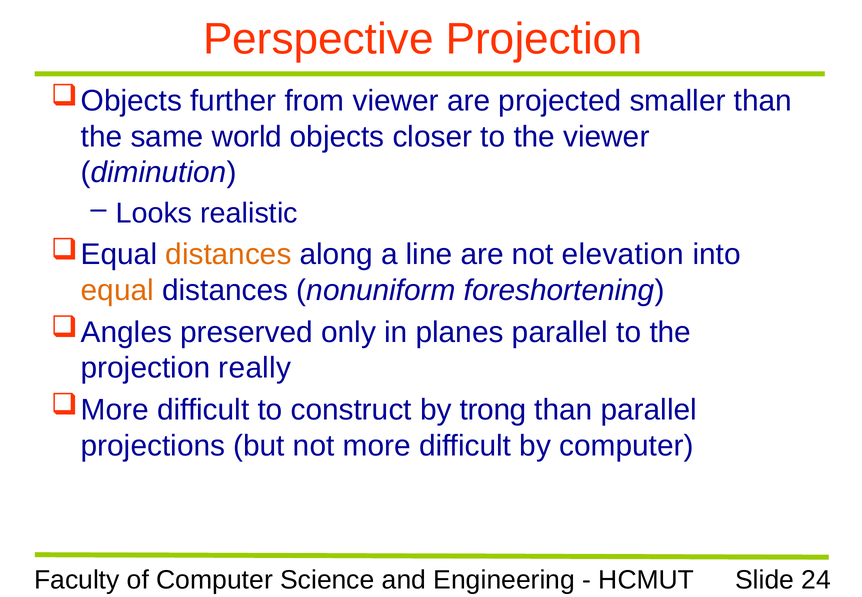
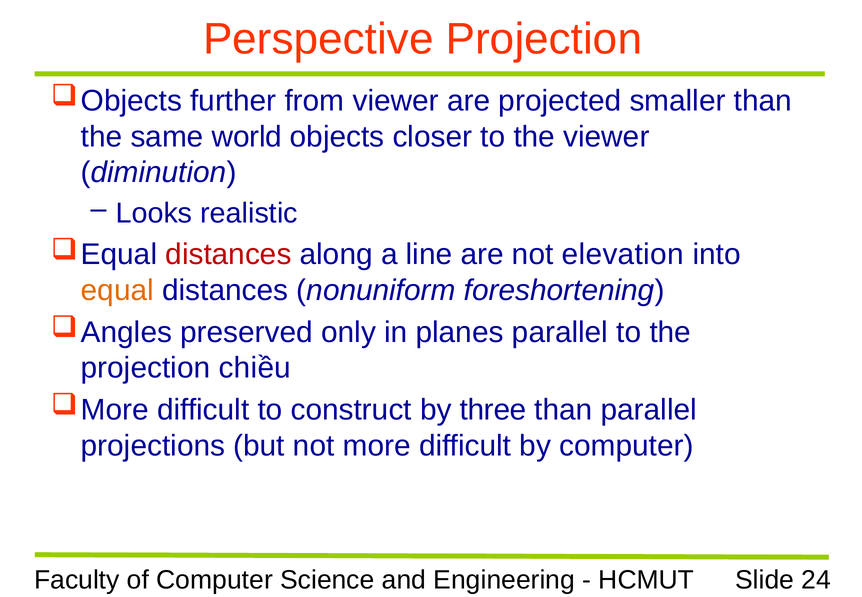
distances colour: orange -> red (228, 254)
really: really -> chiều (255, 368)
trong: trong -> three (493, 410)
